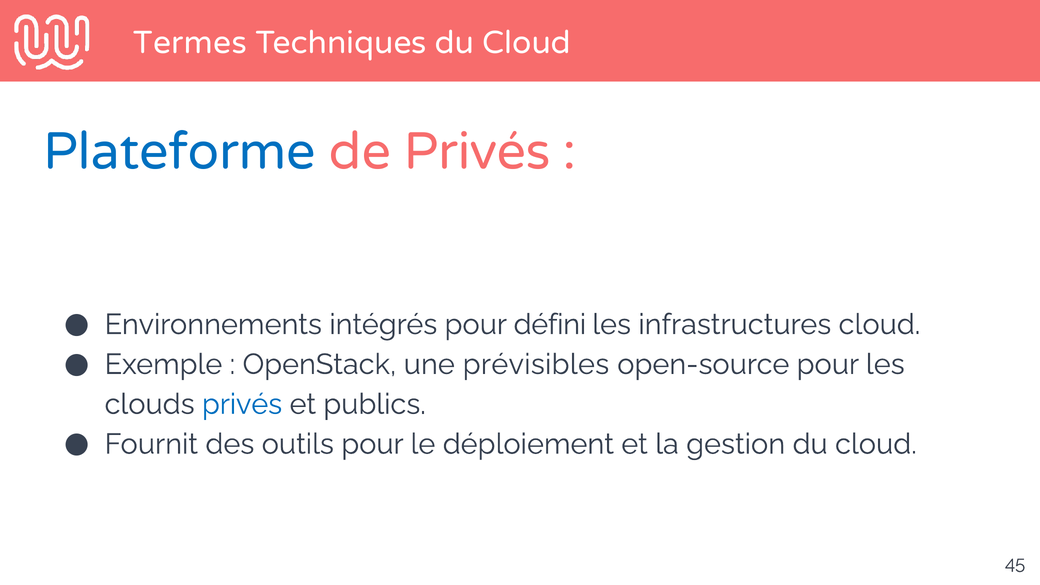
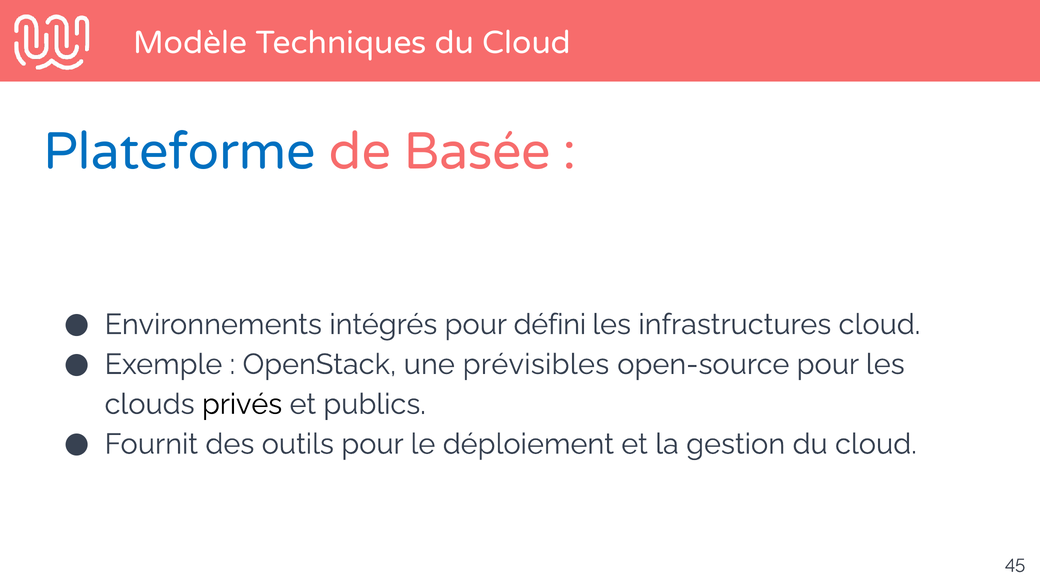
Termes: Termes -> Modèle (190, 43)
de Privés: Privés -> Basée (477, 152)
privés colour: blue -> black (242, 404)
